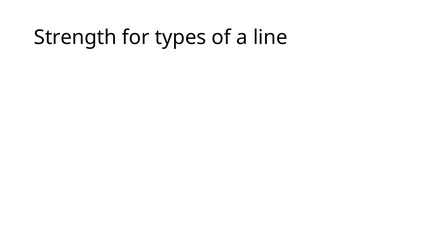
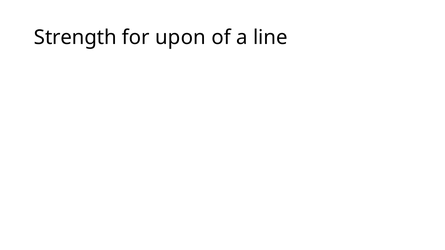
types: types -> upon (181, 37)
